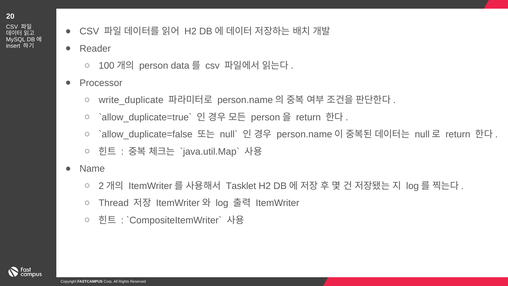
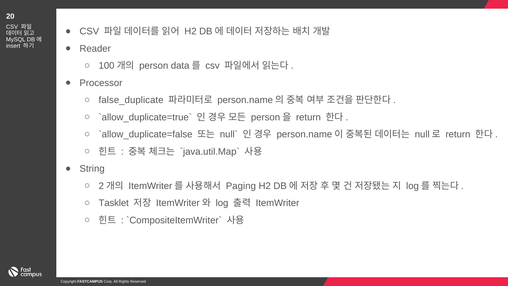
write_duplicate: write_duplicate -> false_duplicate (131, 100)
Name: Name -> String (92, 169)
Tasklet: Tasklet -> Paging (241, 186)
Thread: Thread -> Tasklet (114, 203)
